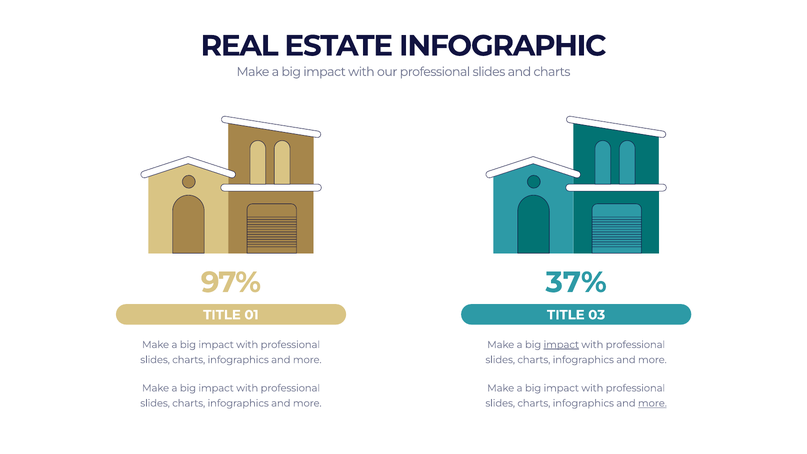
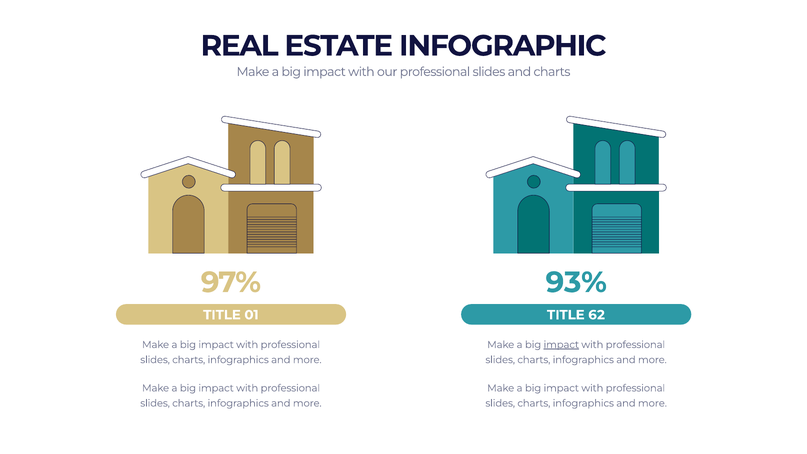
37%: 37% -> 93% (576, 282)
03: 03 -> 62 (597, 315)
more underline: present -> none (652, 403)
